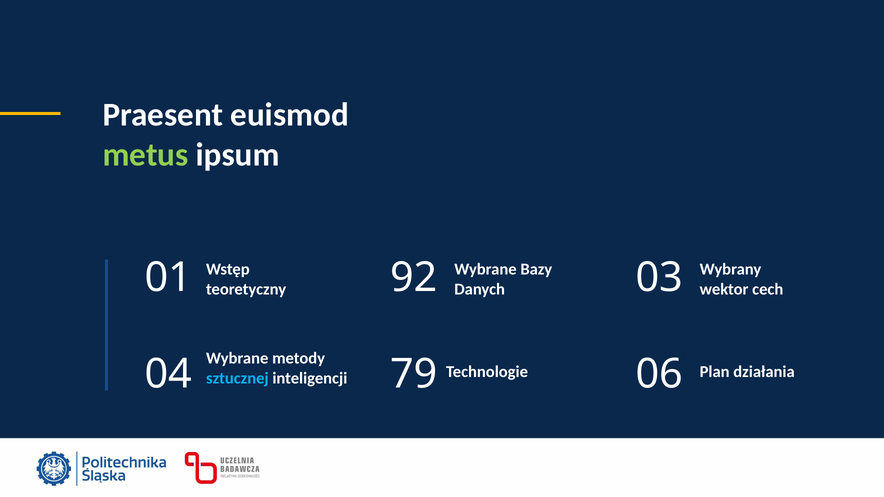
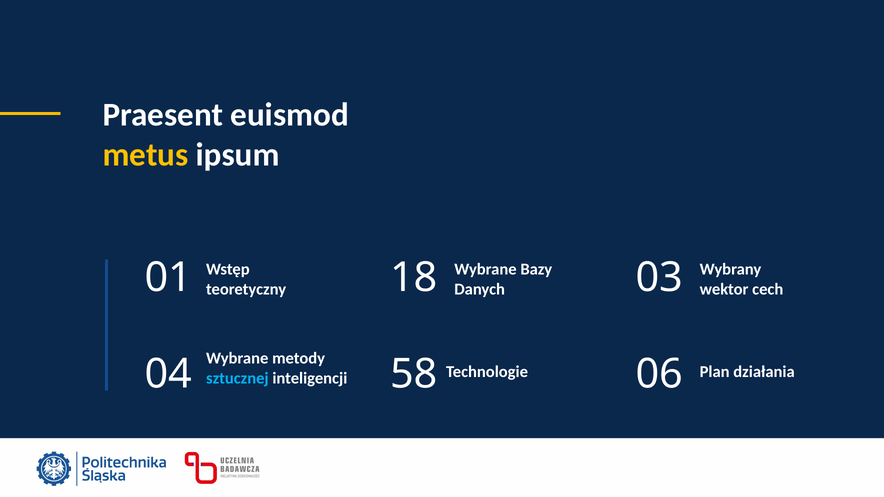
metus colour: light green -> yellow (145, 155)
92: 92 -> 18 (414, 278)
79: 79 -> 58 (414, 374)
